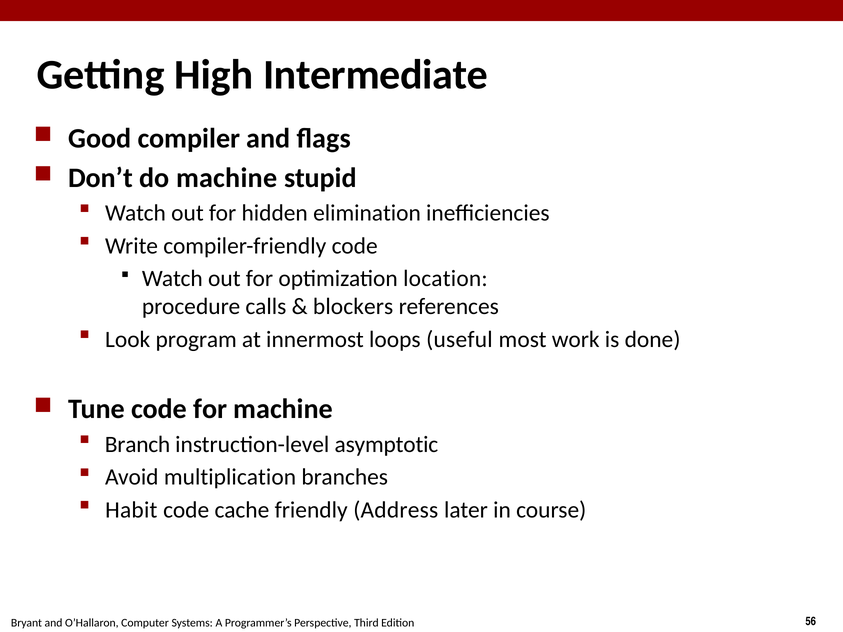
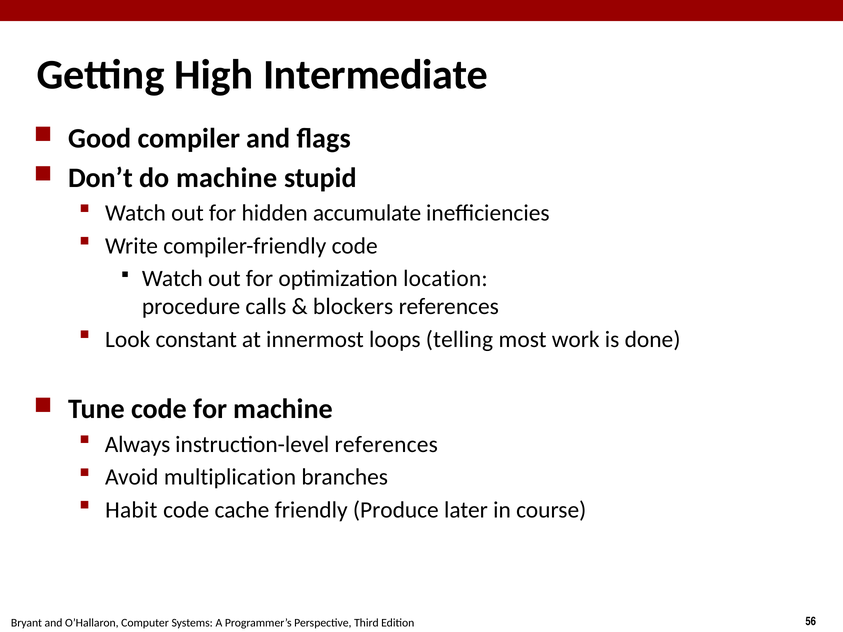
elimination: elimination -> accumulate (367, 213)
program: program -> constant (196, 340)
useful: useful -> telling (459, 340)
Branch: Branch -> Always (138, 445)
instruction-level asymptotic: asymptotic -> references (386, 445)
Address: Address -> Produce (396, 510)
